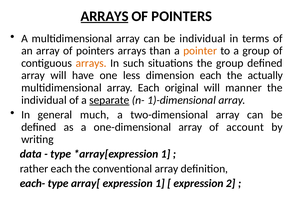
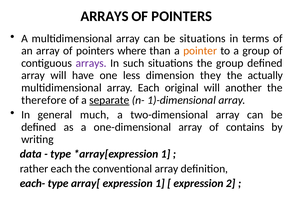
ARRAYS underline: present -> none (105, 16)
be individual: individual -> situations (203, 38)
pointers arrays: arrays -> where (132, 51)
arrays colour: orange -> purple (91, 63)
dimension each: each -> they (211, 75)
manner: manner -> another (244, 88)
individual: individual -> therefore (44, 100)
account: account -> contains (245, 127)
